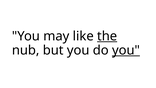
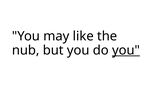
the underline: present -> none (107, 36)
